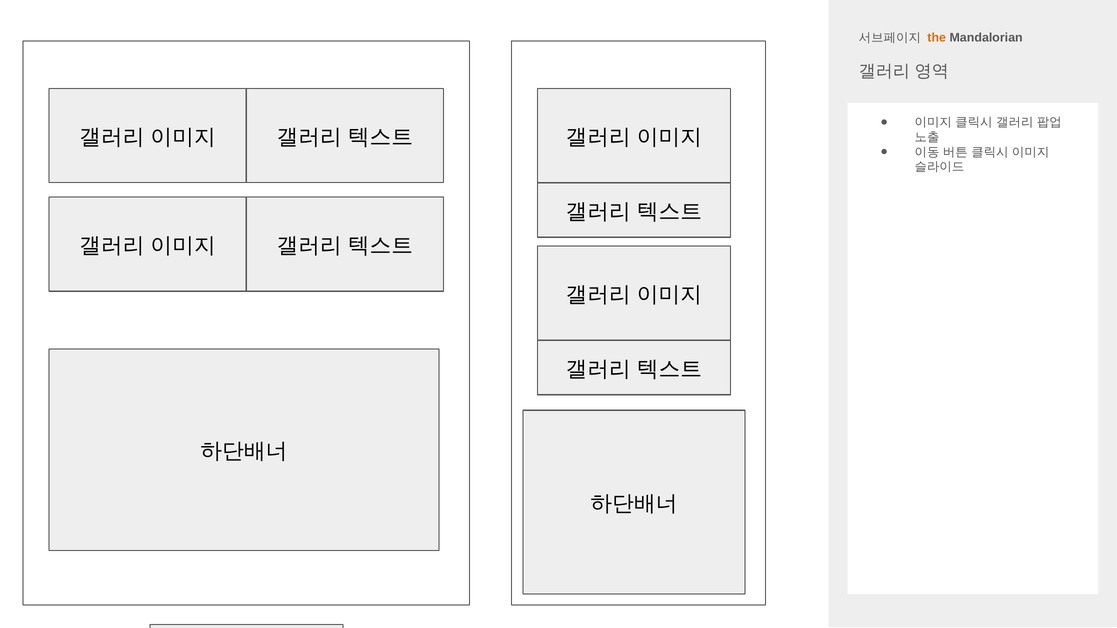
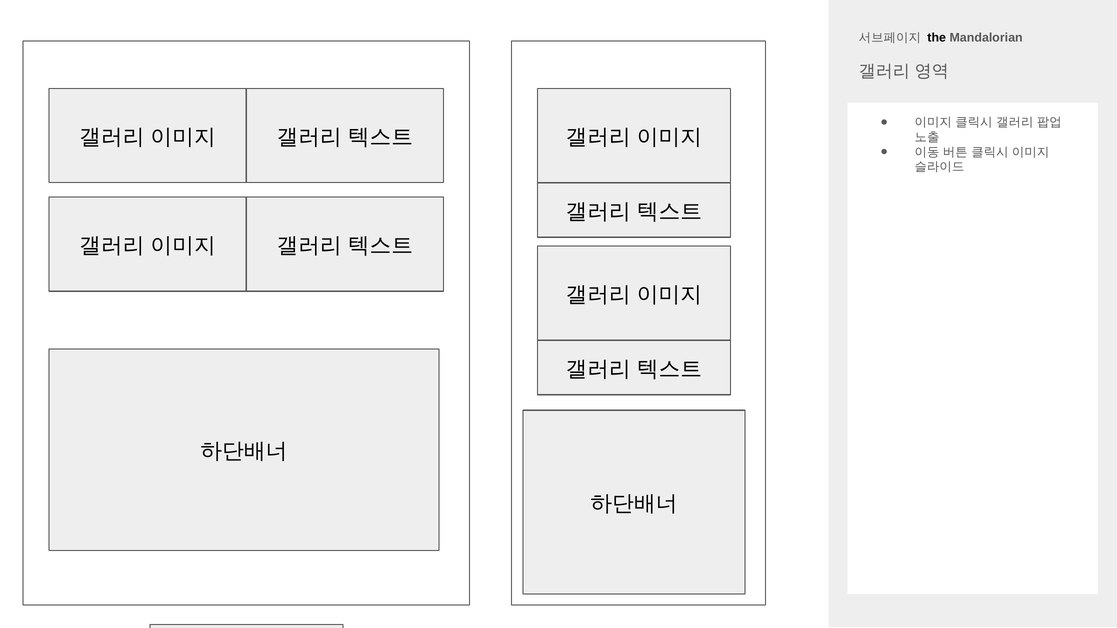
the colour: orange -> black (937, 38)
